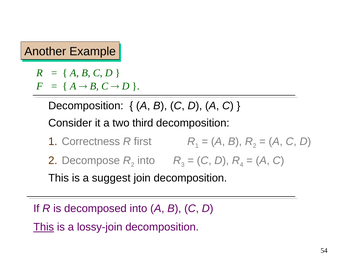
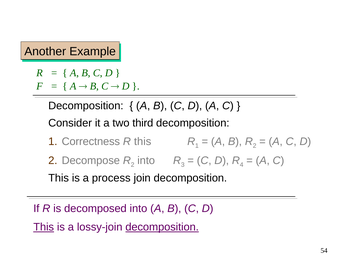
R first: first -> this (143, 142)
suggest: suggest -> process (111, 178)
decomposition underline: none -> present (162, 228)
